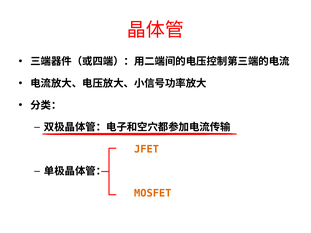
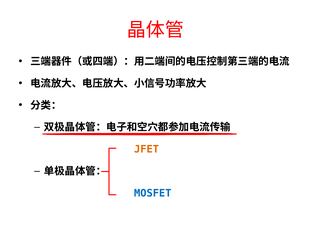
MOSFET colour: orange -> blue (153, 193)
